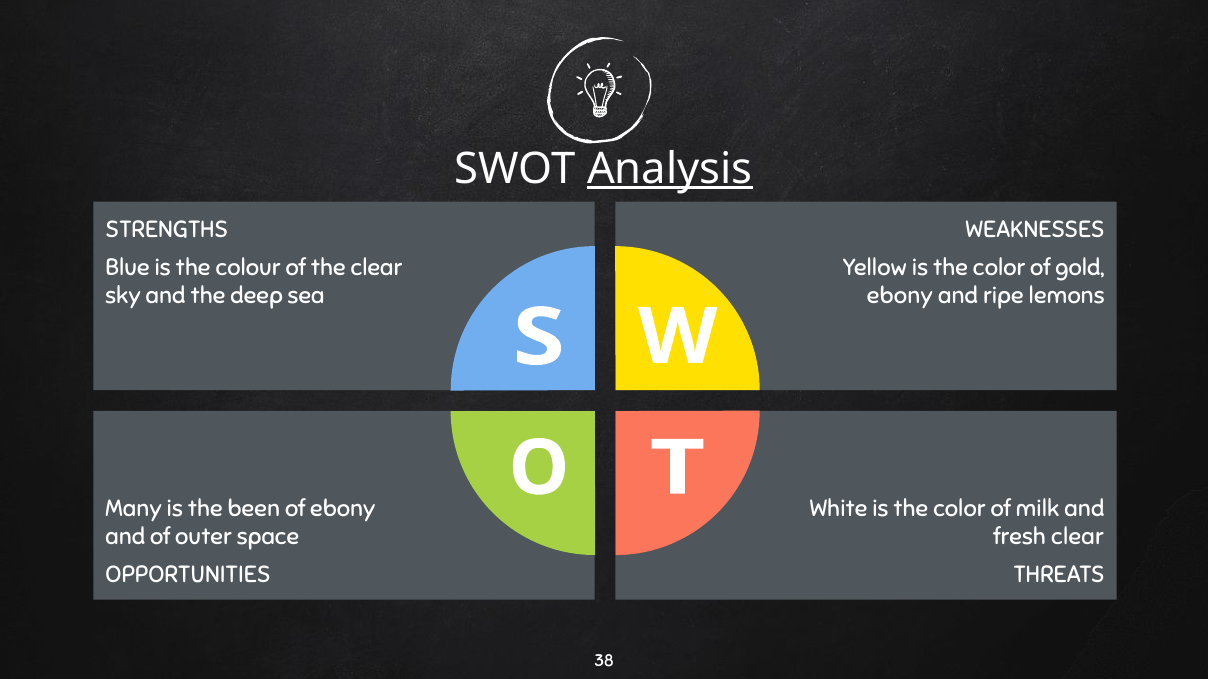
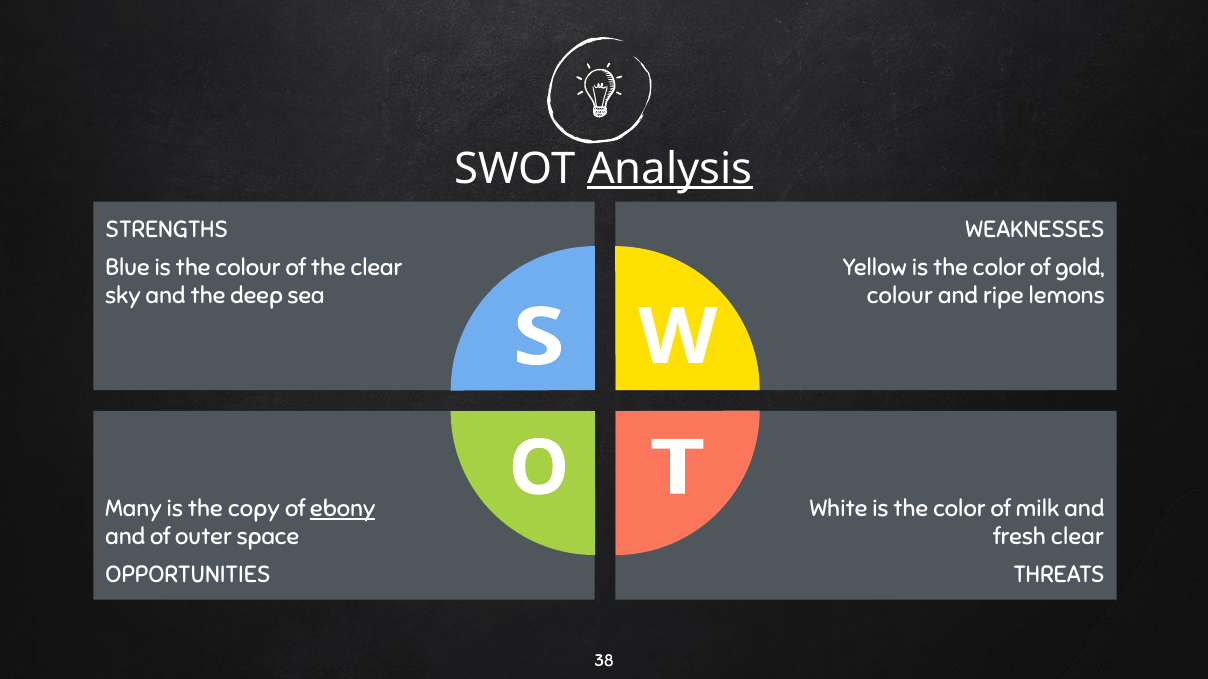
ebony: ebony -> colour (900, 296)
been: been -> copy (254, 509)
ebony underline: none -> present (343, 509)
